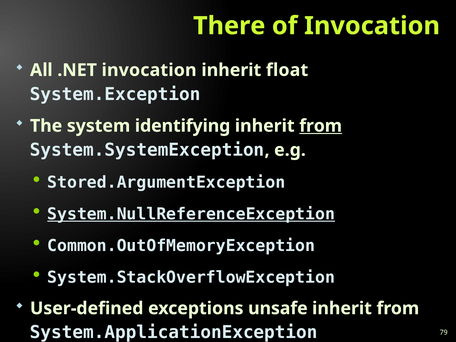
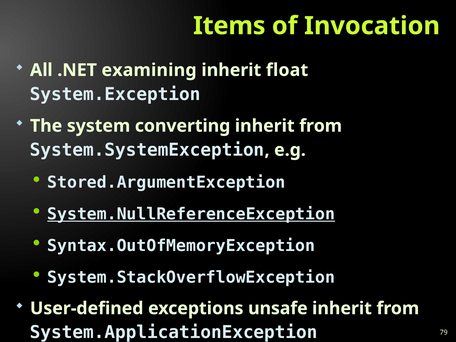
There: There -> Items (229, 26)
.NET invocation: invocation -> examining (149, 70)
identifying: identifying -> converting (183, 126)
from underline: present -> none (321, 126)
Common.OutOfMemoryException: Common.OutOfMemoryException -> Syntax.OutOfMemoryException (181, 246)
